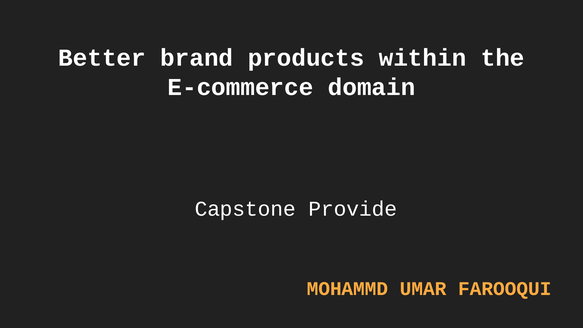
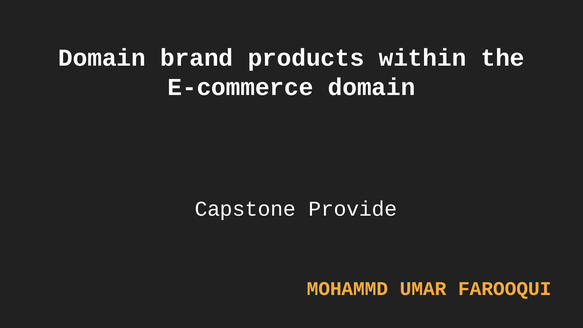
Better: Better -> Domain (102, 58)
